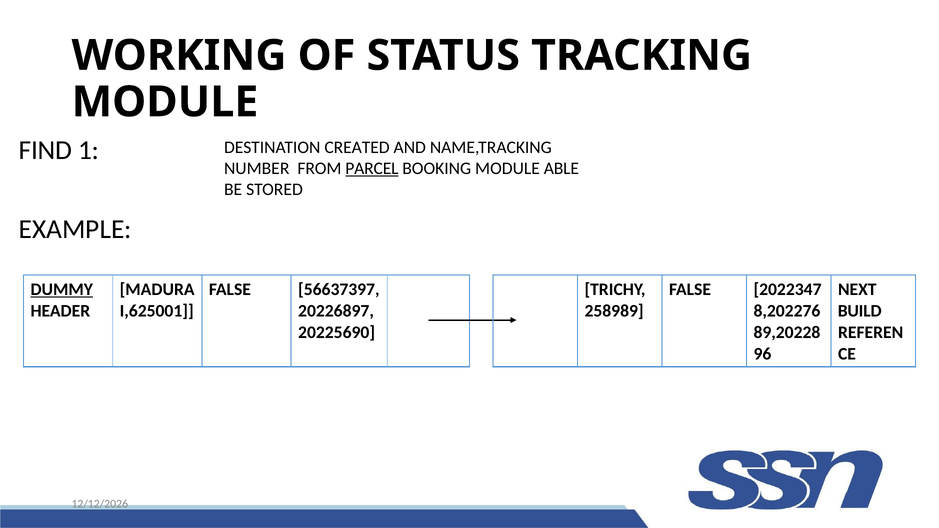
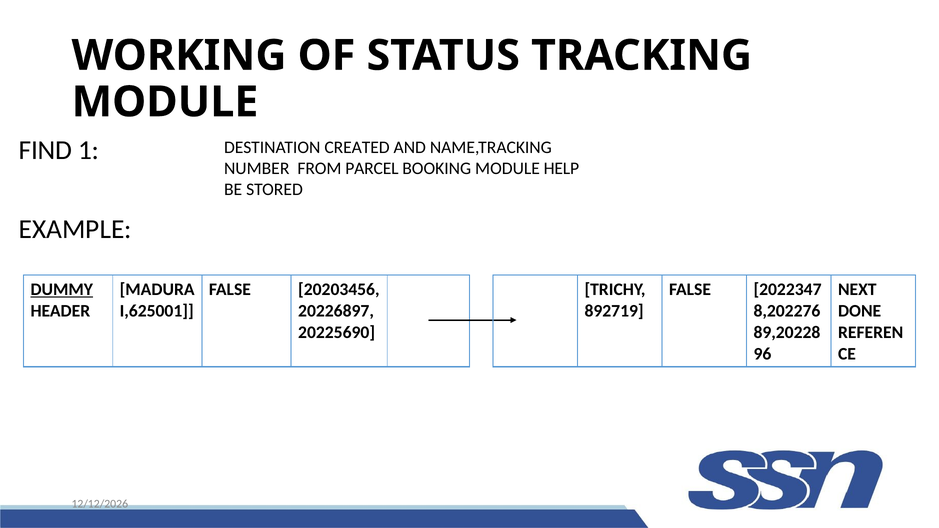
PARCEL underline: present -> none (372, 169)
ABLE: ABLE -> HELP (561, 169)
56637397: 56637397 -> 20203456 (339, 290)
258989: 258989 -> 892719 (614, 311)
BUILD: BUILD -> DONE (860, 311)
